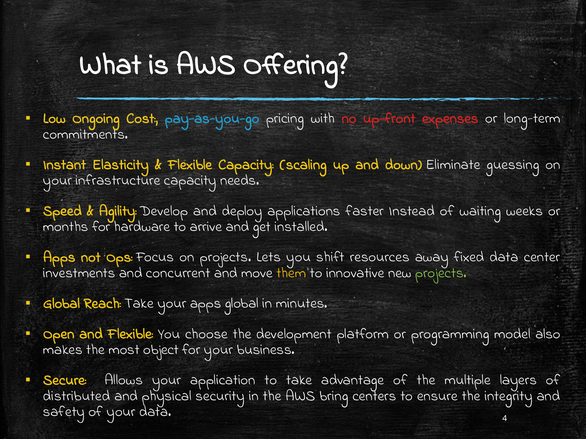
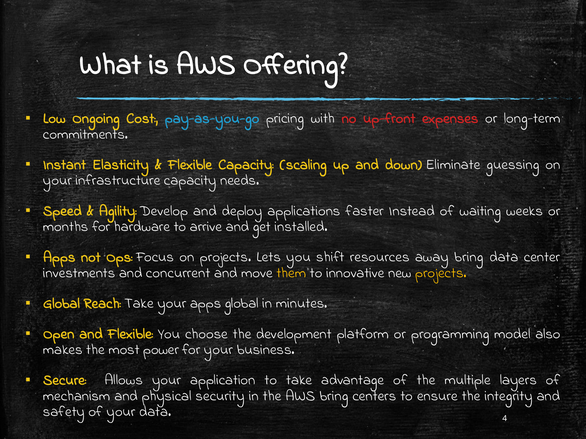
away fixed: fixed -> bring (469, 257)
projects colour: light green -> yellow (441, 273)
object: object -> power (161, 350)
distributed: distributed -> mechanism (77, 396)
